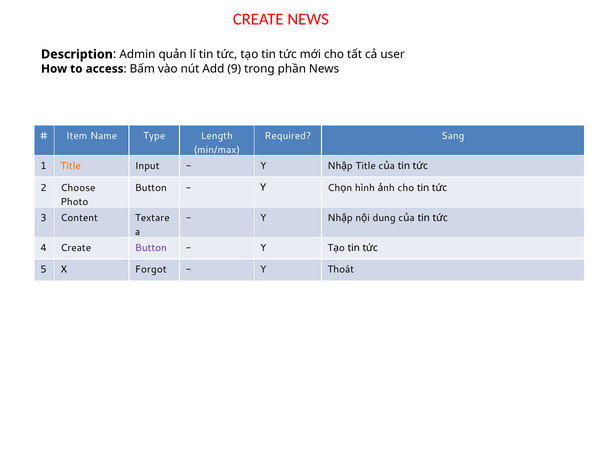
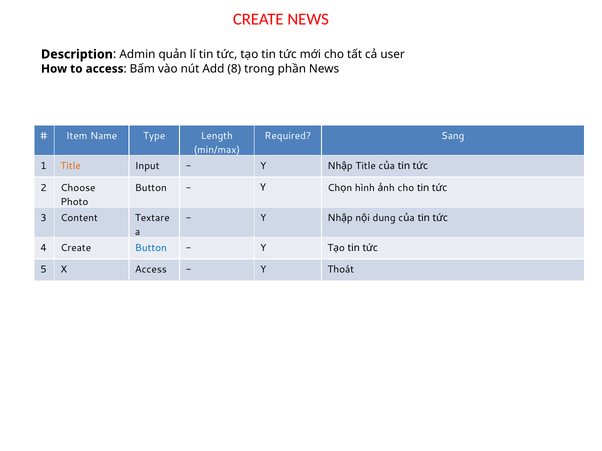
9: 9 -> 8 (234, 69)
Button colour: purple -> blue (151, 248)
X Forgot: Forgot -> Access (151, 270)
